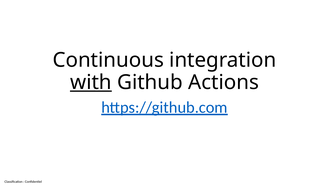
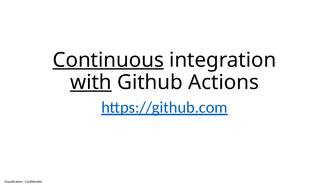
Continuous underline: none -> present (108, 60)
